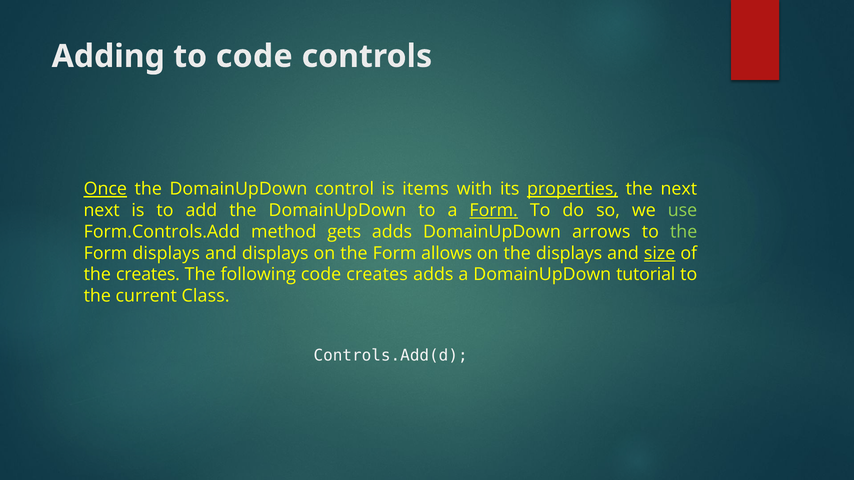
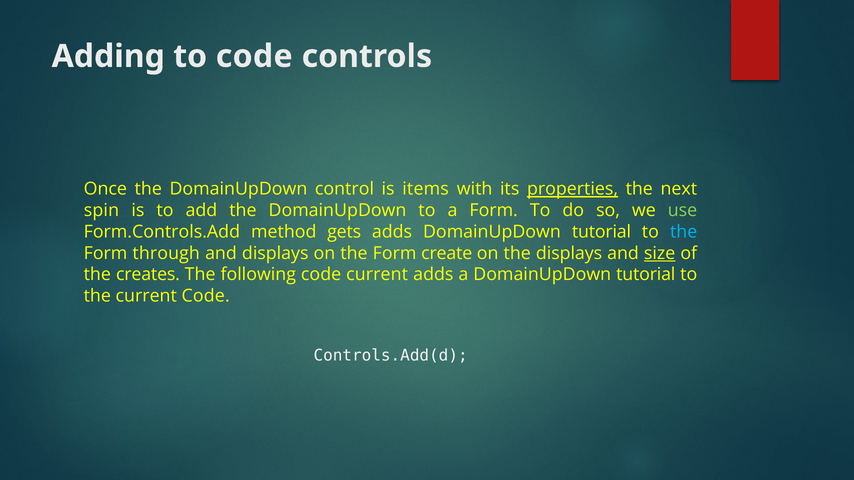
Once underline: present -> none (105, 189)
next: next -> spin (101, 211)
Form underline: present -> none (494, 211)
adds DomainUpDown arrows: arrows -> tutorial (601, 232)
the colour: light green -> light blue (684, 232)
Form displays: displays -> through (166, 253)
allows: allows -> create (447, 253)
code creates: creates -> current (377, 275)
current Class: Class -> Code (206, 296)
